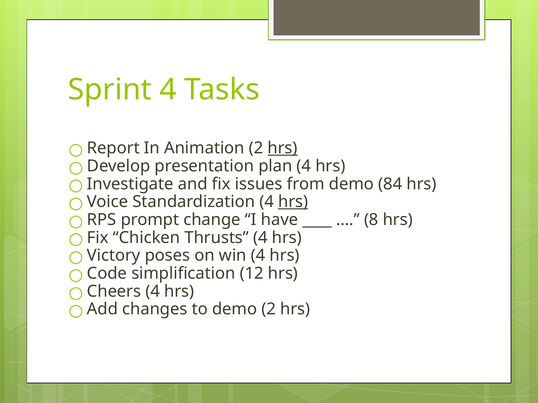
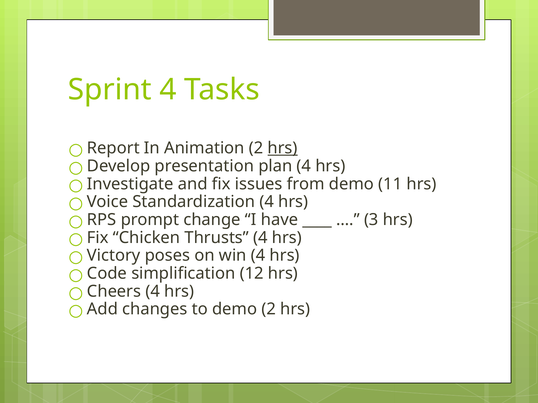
84: 84 -> 11 (390, 184)
hrs underline: present -> none (293, 202)
8: 8 -> 3 (371, 220)
